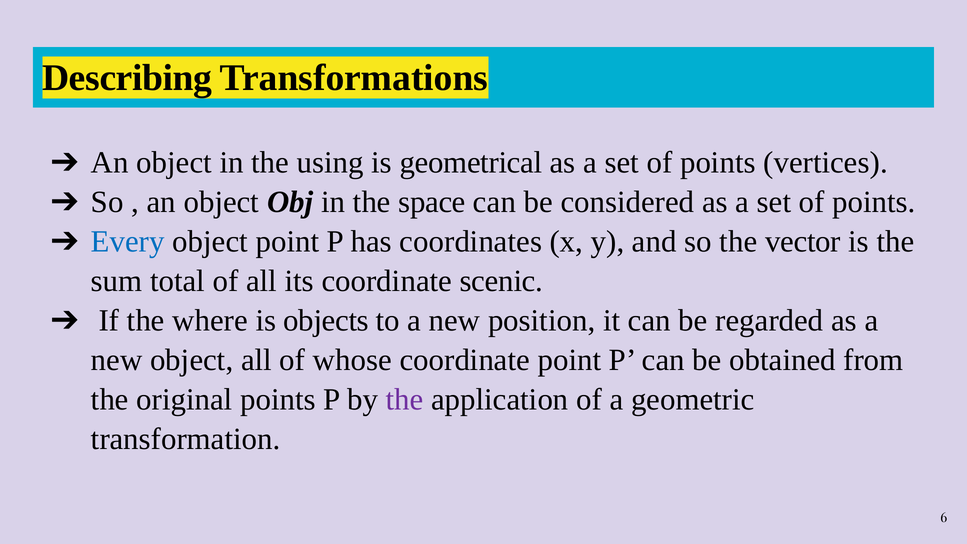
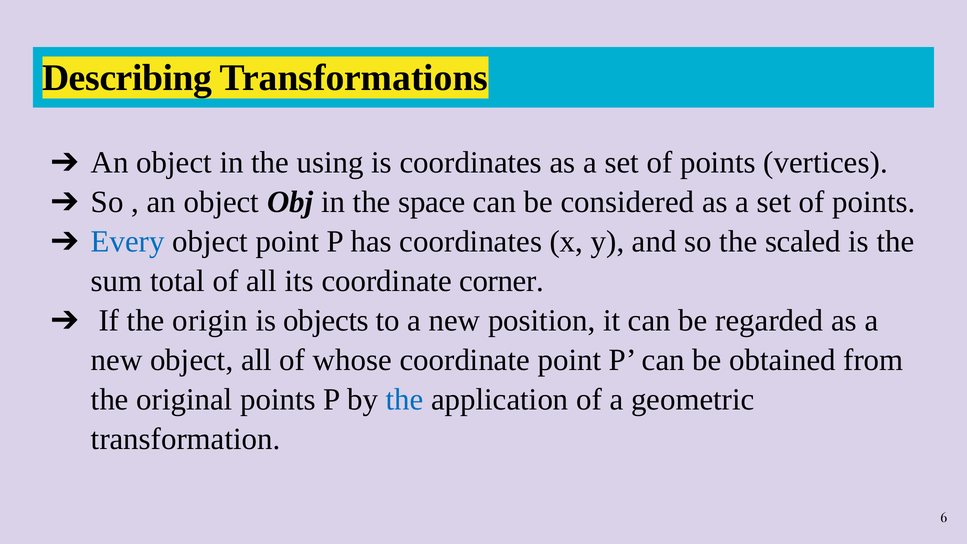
is geometrical: geometrical -> coordinates (471, 163)
vector: vector -> scaled (803, 242)
scenic: scenic -> corner (501, 281)
where: where -> origin (210, 321)
the colour: purple -> blue (405, 400)
